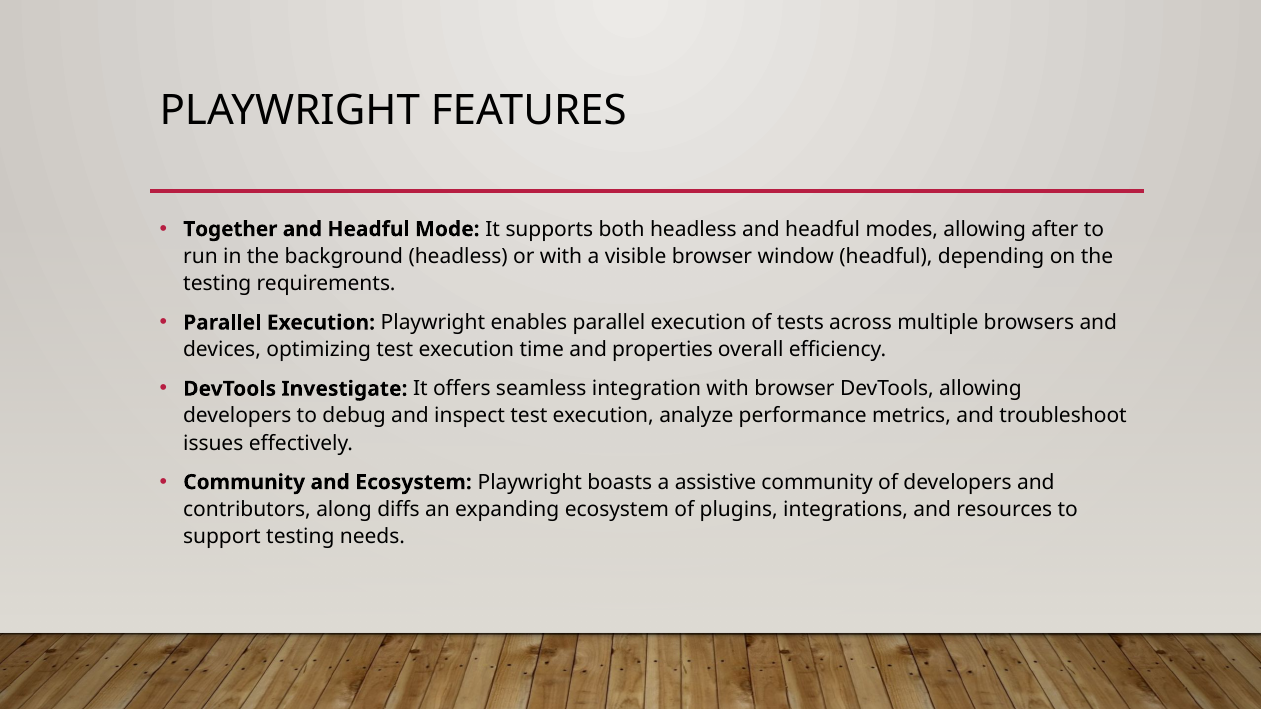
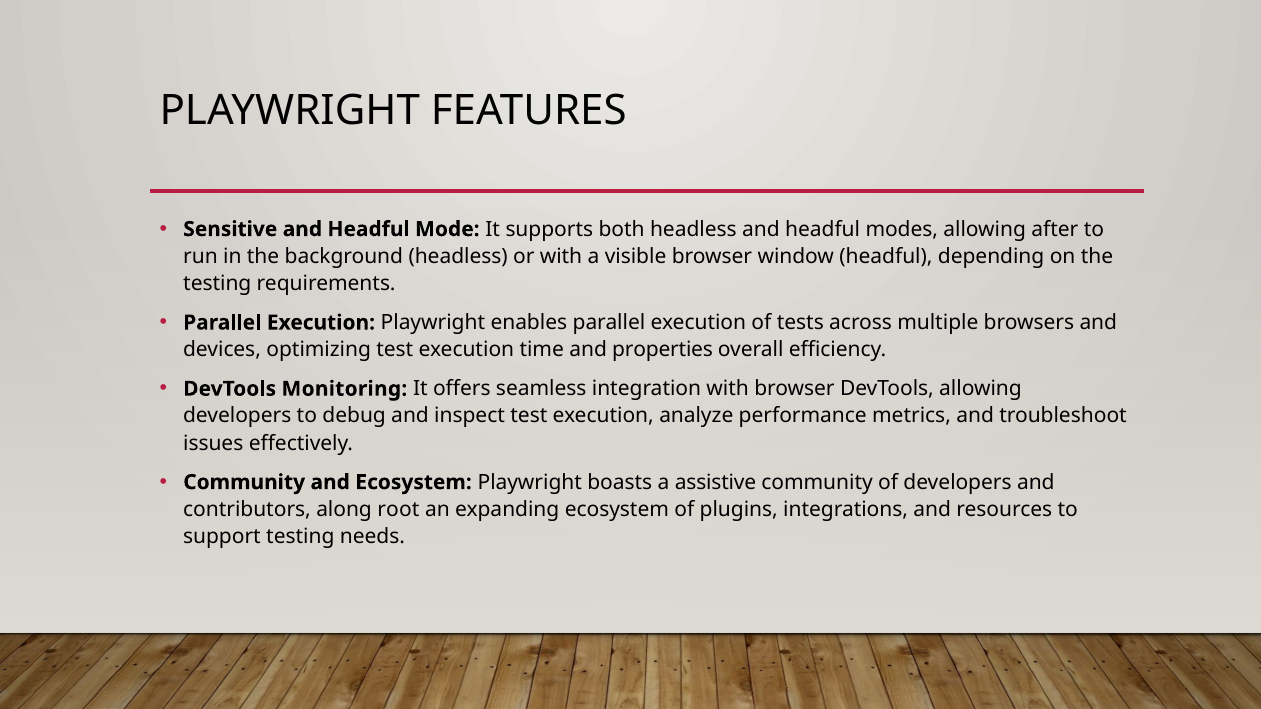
Together: Together -> Sensitive (230, 229)
Investigate: Investigate -> Monitoring (344, 389)
diffs: diffs -> root (398, 510)
